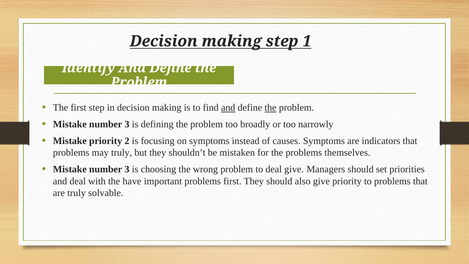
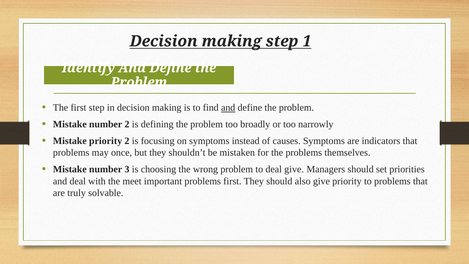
the underline: present -> none (270, 108)
3: 3 -> 2 (127, 124)
may truly: truly -> once (122, 153)
have: have -> meet (132, 181)
